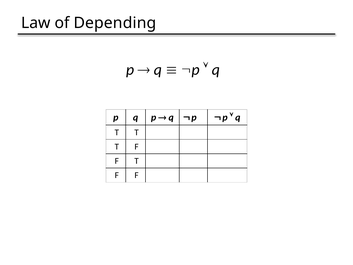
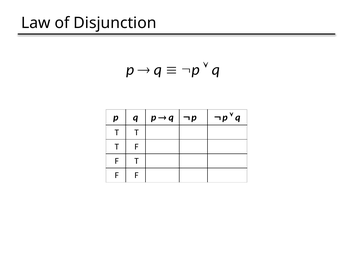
Depending: Depending -> Disjunction (115, 23)
